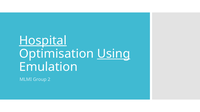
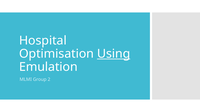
Hospital underline: present -> none (43, 41)
